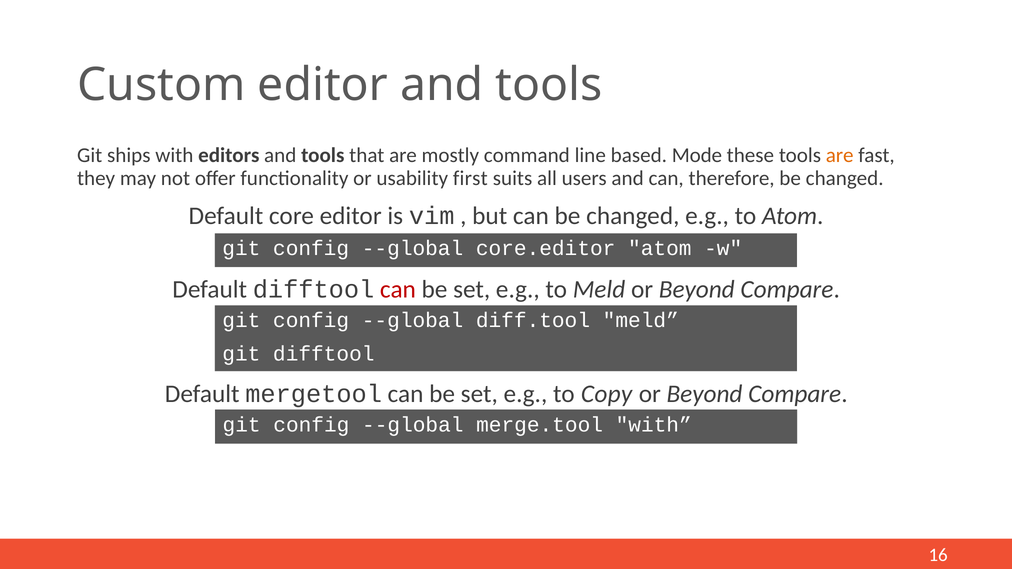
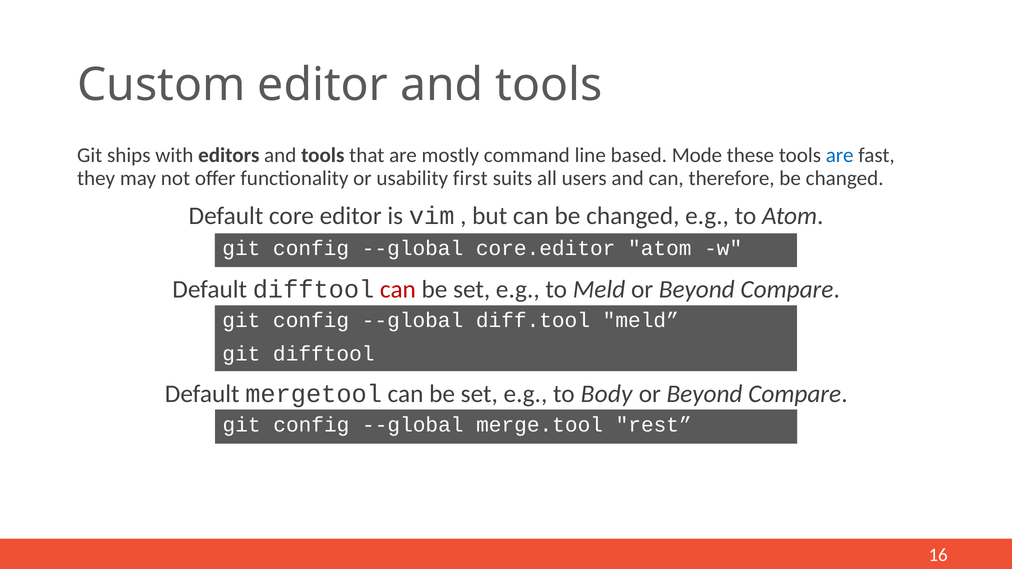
are colour: orange -> blue (840, 155)
Copy: Copy -> Body (607, 394)
merge.tool with: with -> rest (654, 425)
